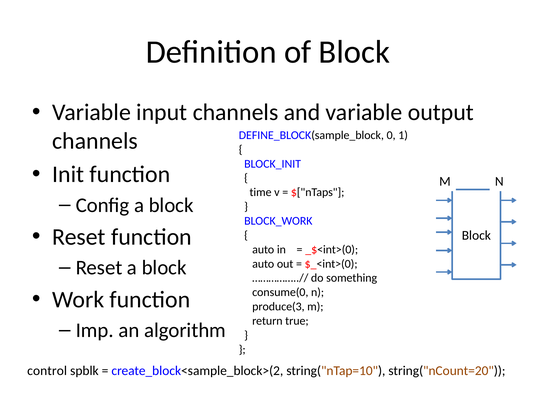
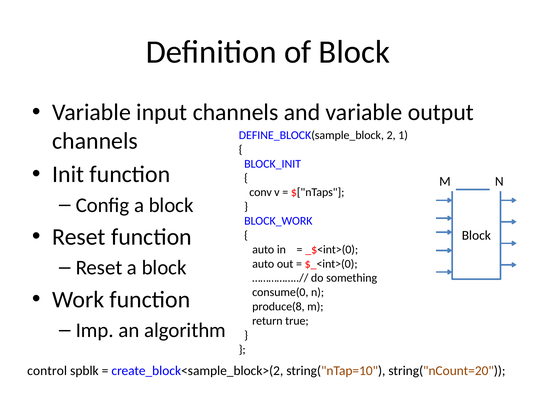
0: 0 -> 2 (391, 135)
time: time -> conv (261, 192)
produce(3: produce(3 -> produce(8 (278, 307)
